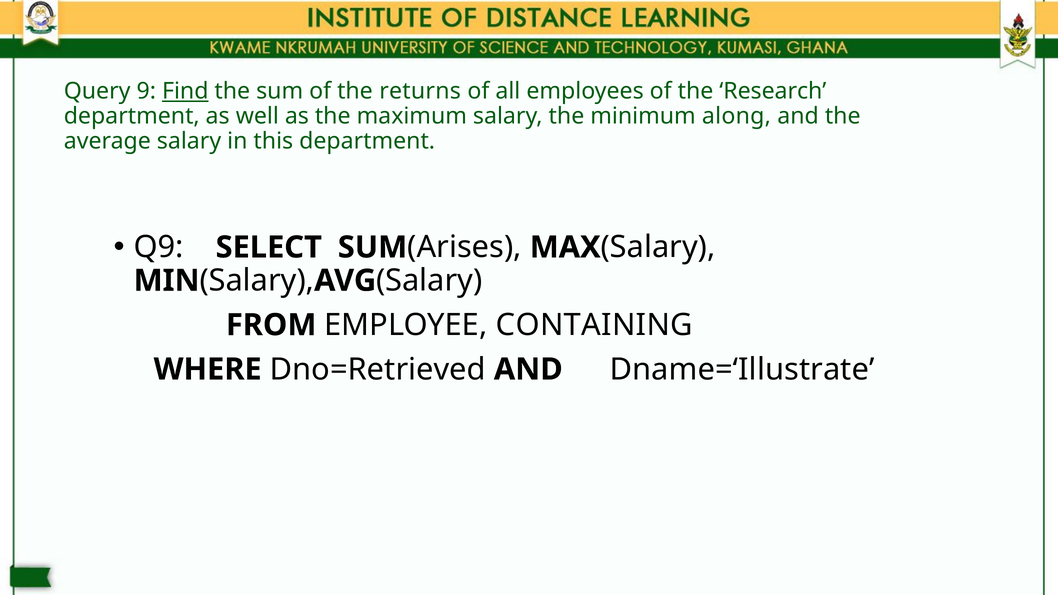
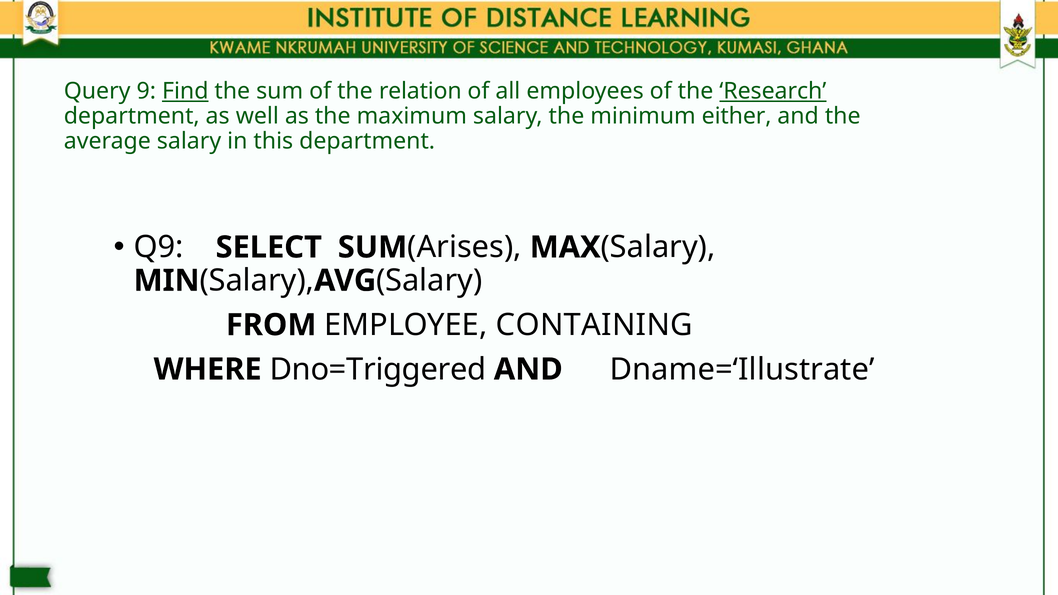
returns: returns -> relation (420, 91)
Research underline: none -> present (773, 91)
along: along -> either (737, 116)
Dno=Retrieved: Dno=Retrieved -> Dno=Triggered (378, 369)
